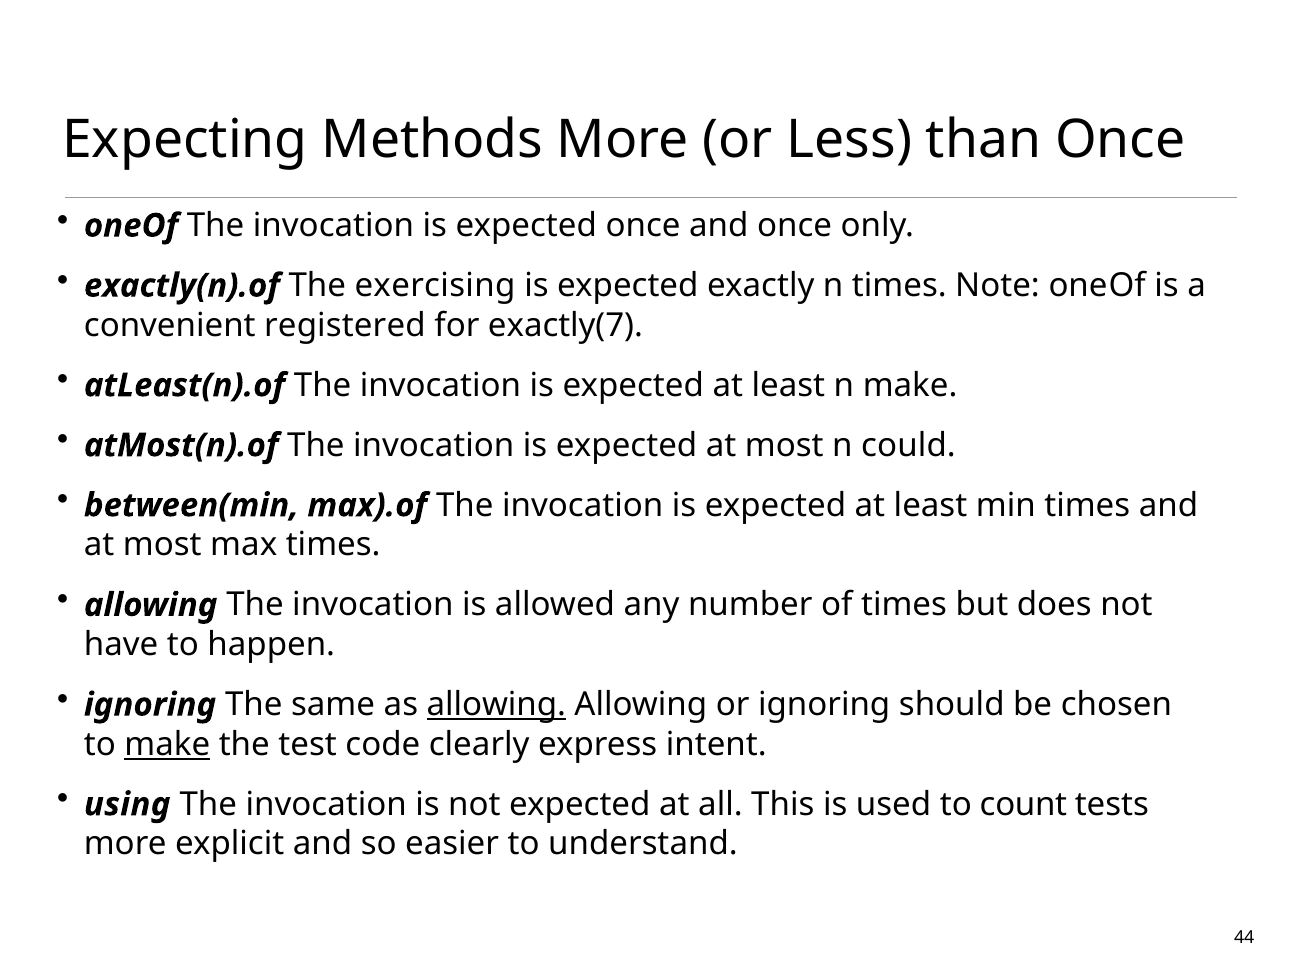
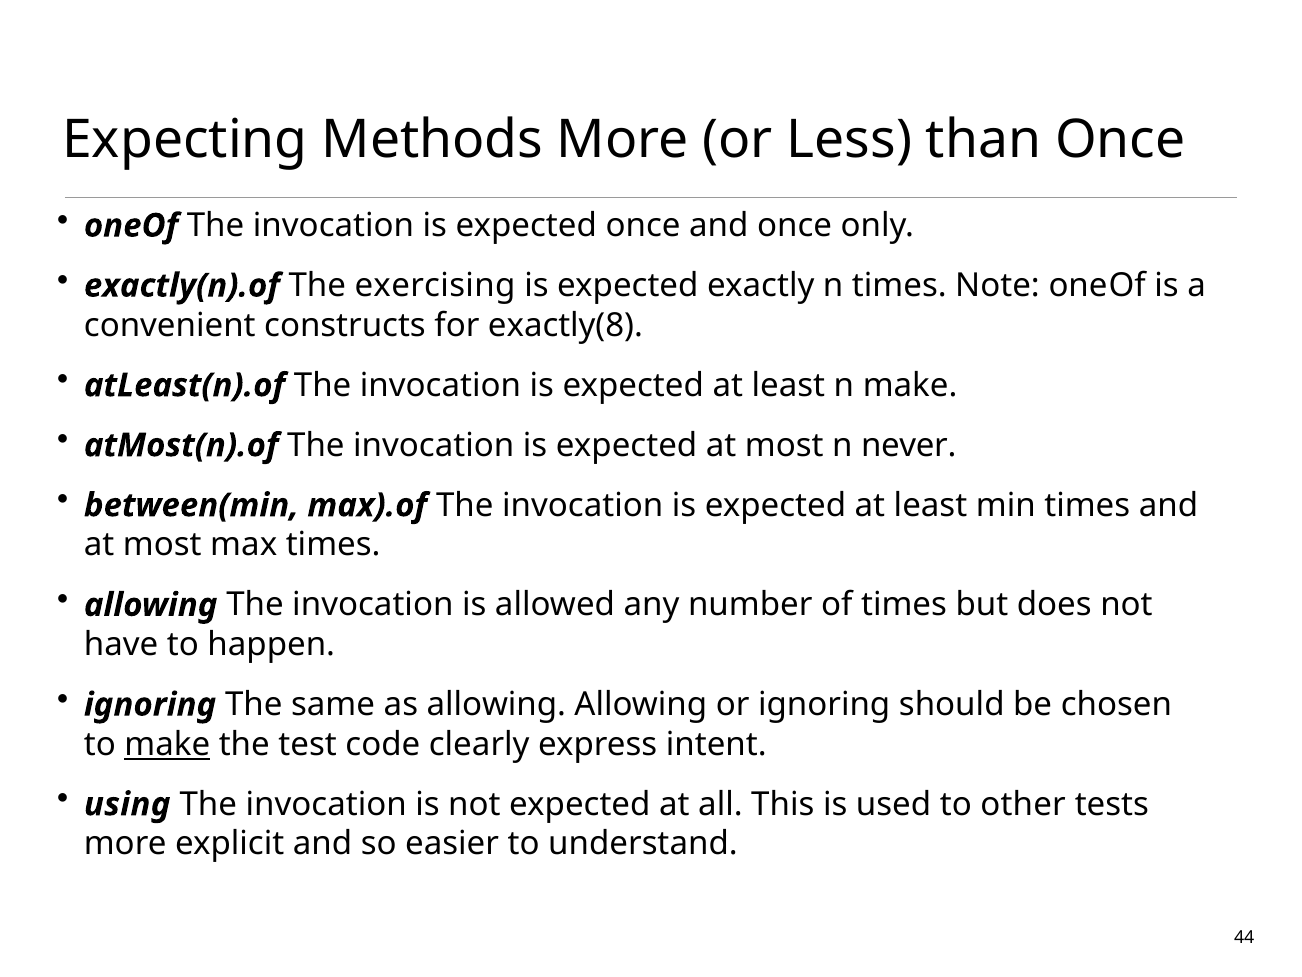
registered: registered -> constructs (345, 325)
exactly(7: exactly(7 -> exactly(8 (565, 325)
could: could -> never (909, 445)
allowing underline: present -> none (496, 704)
count: count -> other (1023, 804)
